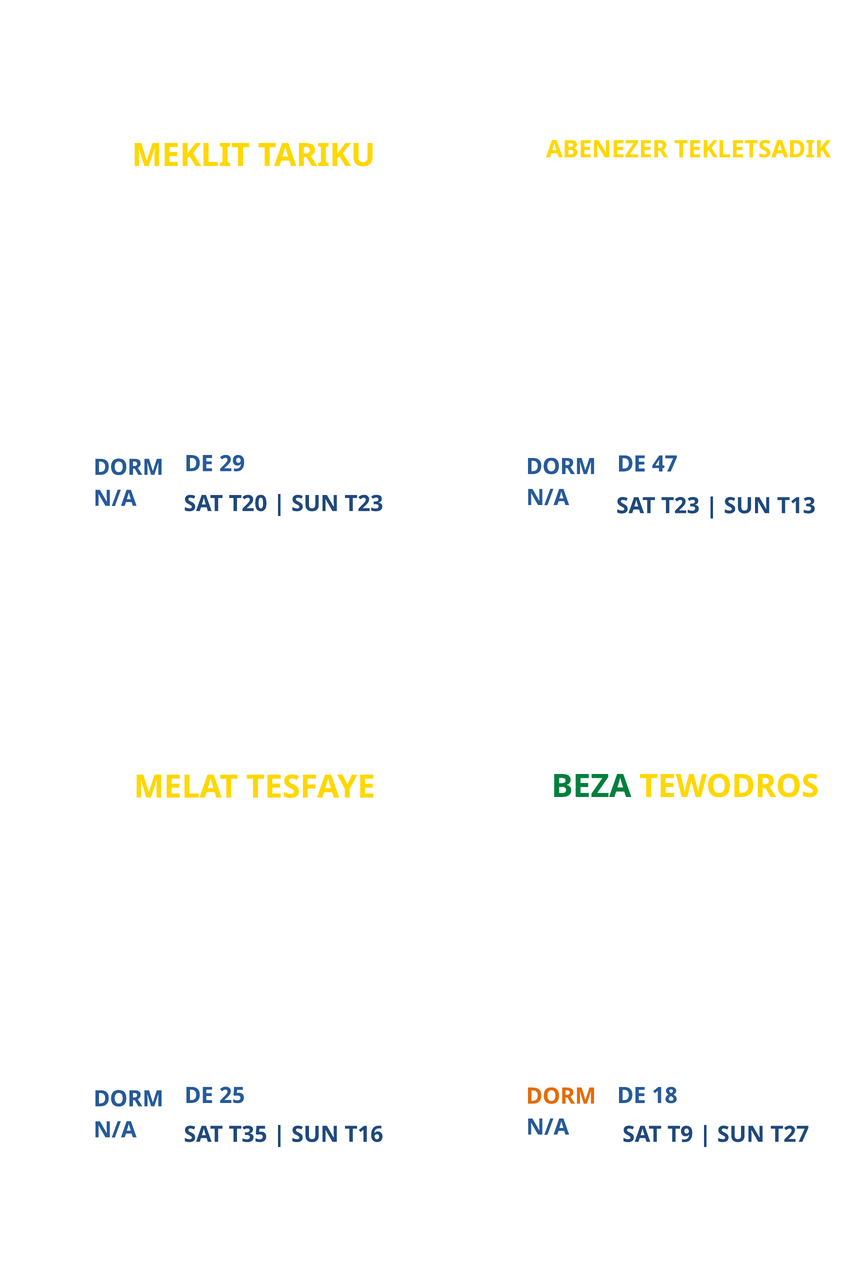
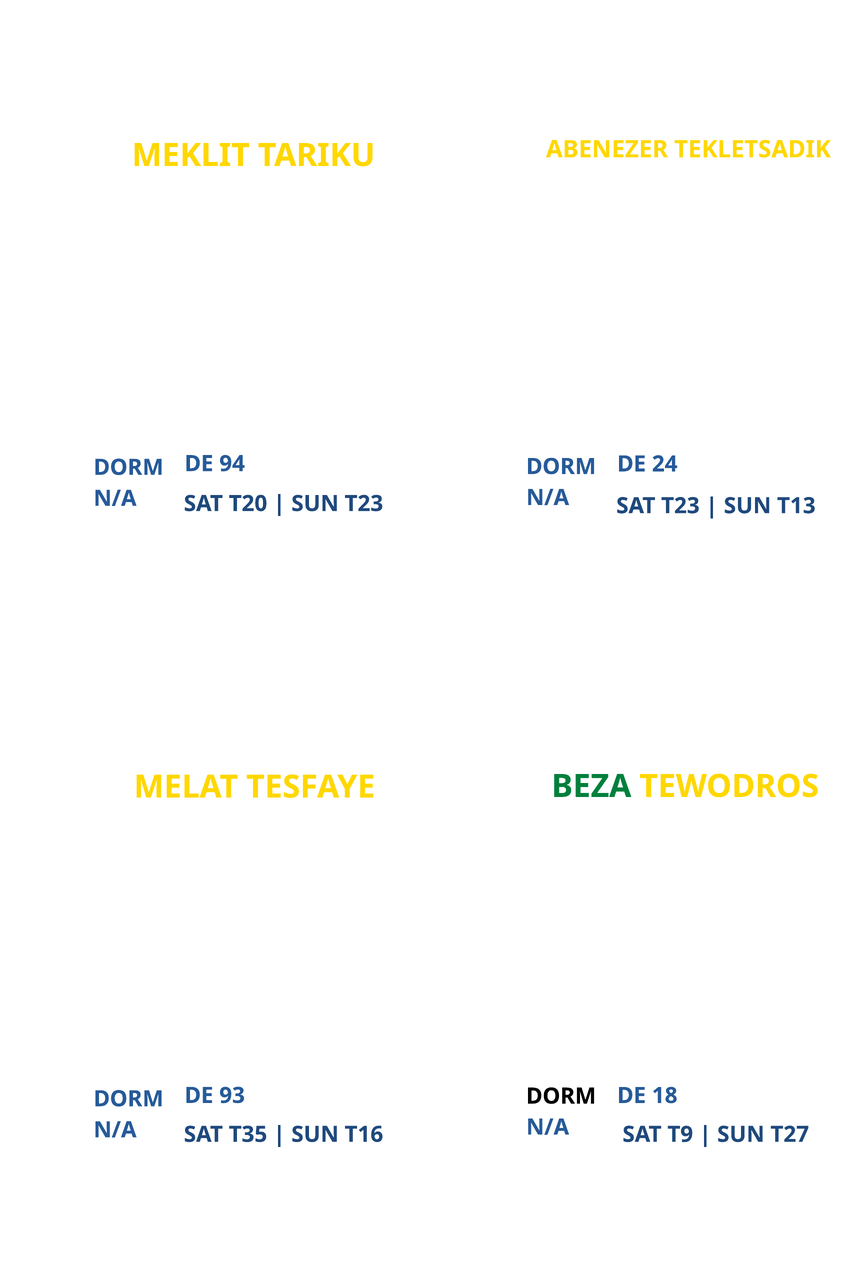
29: 29 -> 94 (232, 464)
47: 47 -> 24 (665, 464)
25: 25 -> 93 (232, 1095)
DORM colour: orange -> black (561, 1096)
